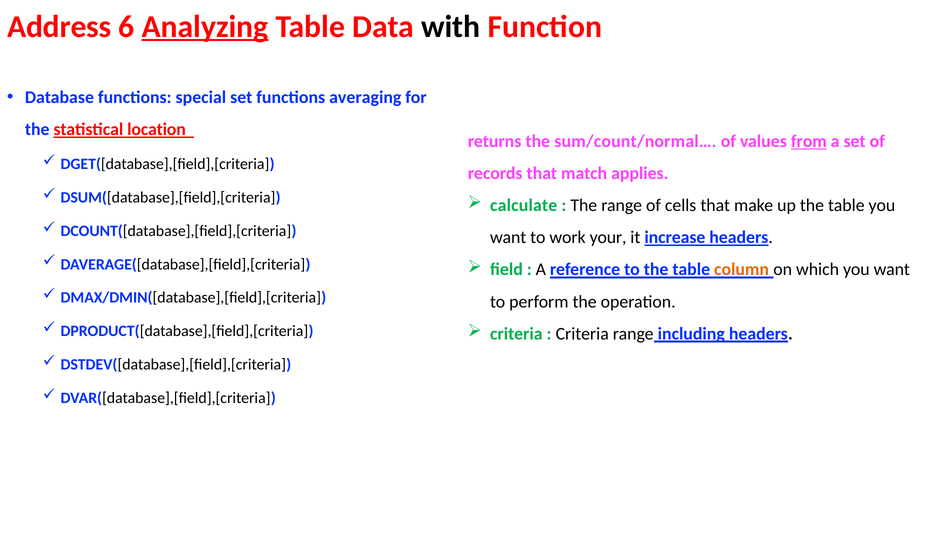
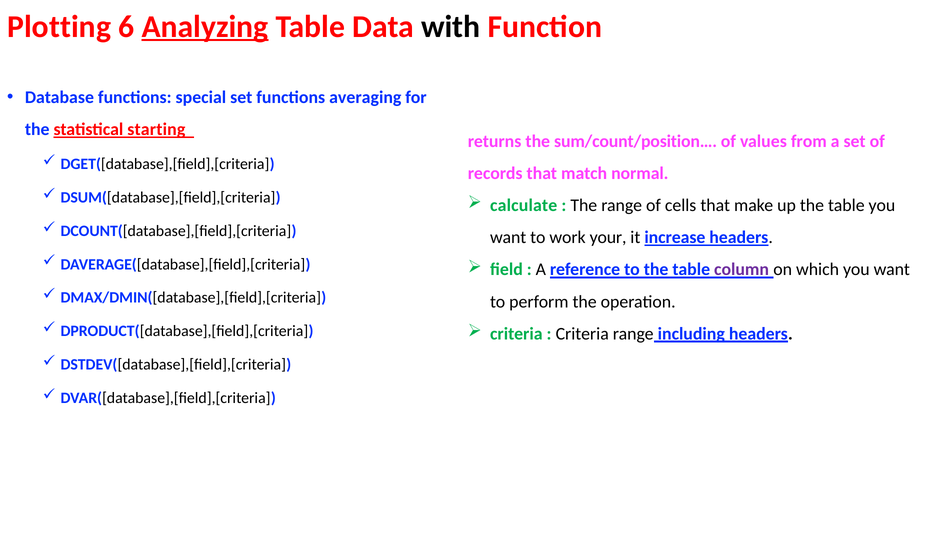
Address: Address -> Plotting (59, 27)
location: location -> starting (156, 129)
sum/count/normal…: sum/count/normal… -> sum/count/position… (636, 141)
from underline: present -> none (809, 141)
applies: applies -> normal (640, 173)
column colour: orange -> purple (742, 269)
